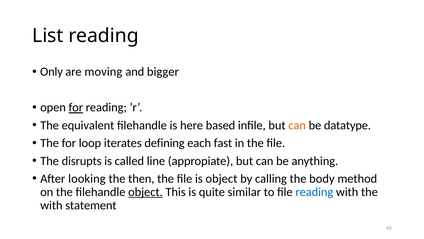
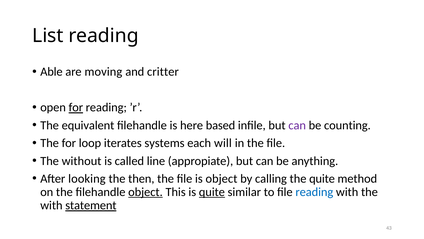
Only: Only -> Able (51, 72)
bigger: bigger -> critter (163, 72)
can colour: orange -> purple (297, 125)
datatype: datatype -> counting (347, 125)
defining: defining -> systems (164, 143)
fast: fast -> will (223, 143)
disrupts: disrupts -> without (82, 161)
the body: body -> quite (322, 178)
quite underline: none -> present (212, 192)
statement underline: none -> present (91, 205)
